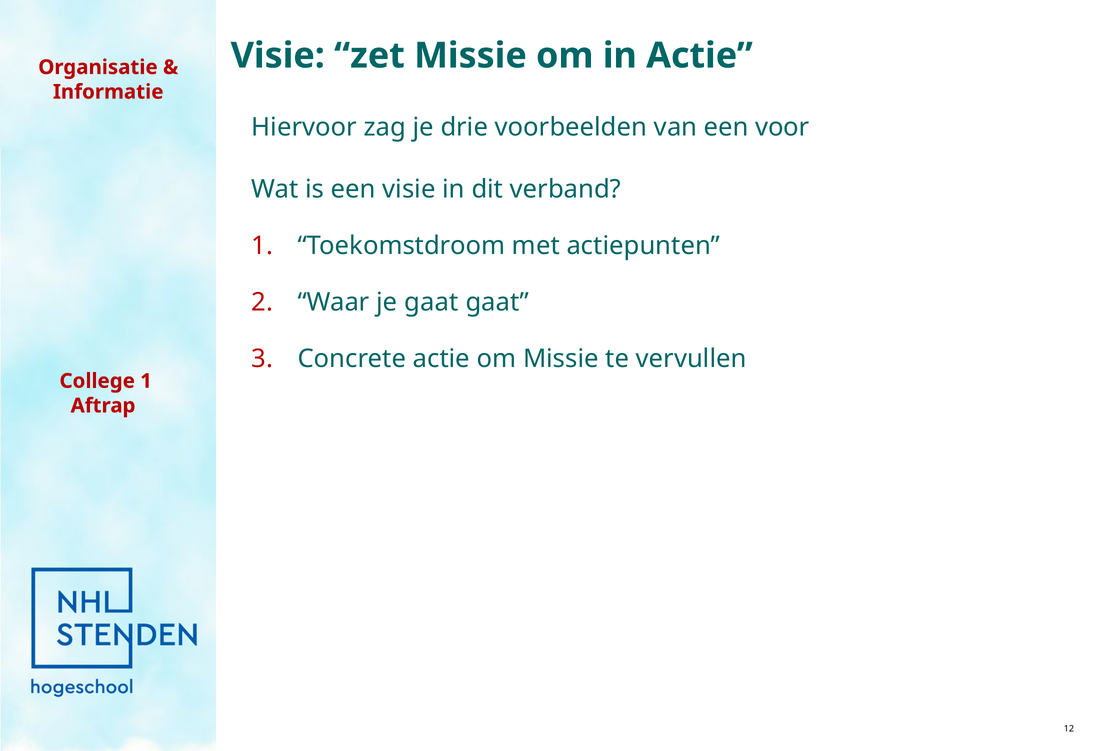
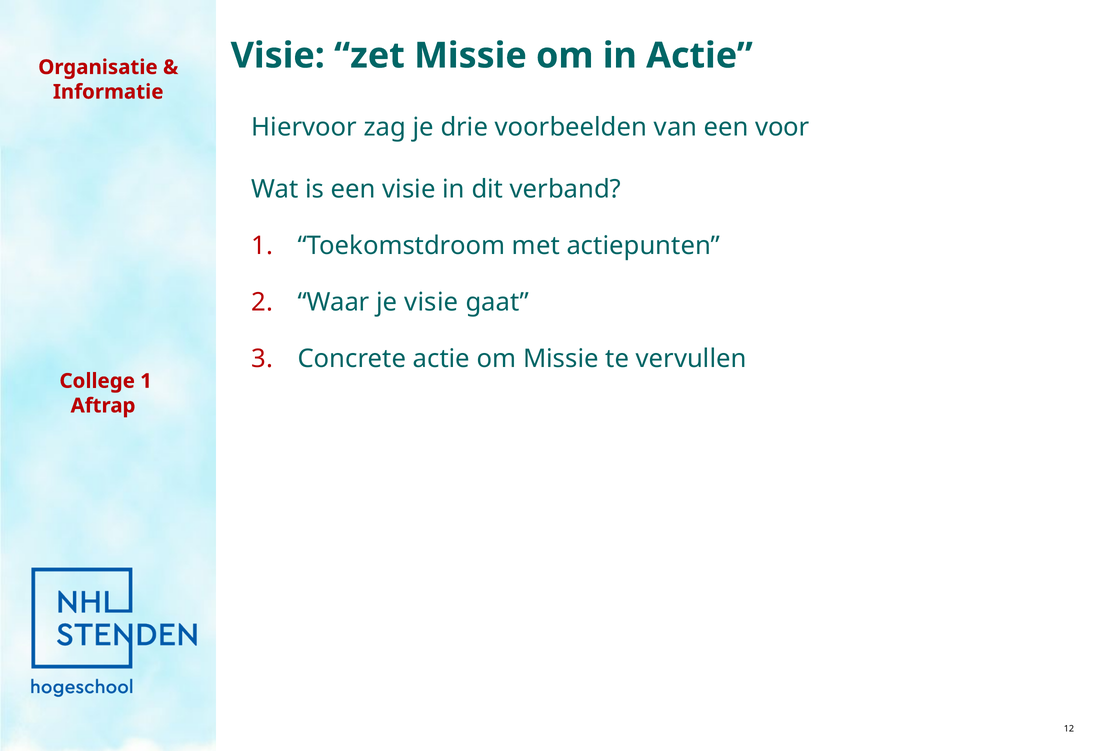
je gaat: gaat -> visie (431, 302)
